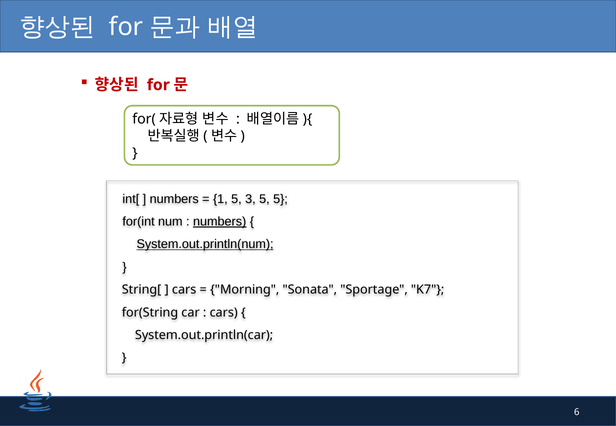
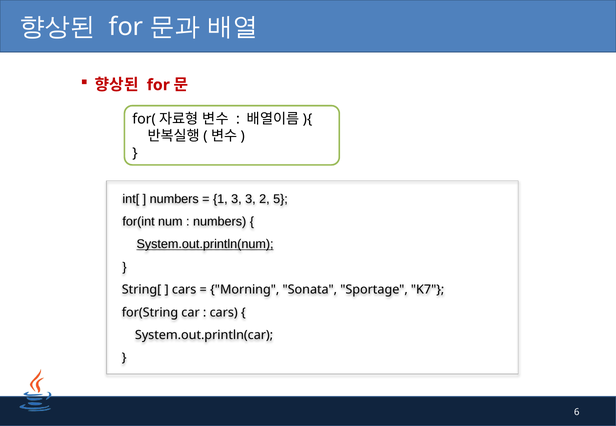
1 5: 5 -> 3 (236, 199)
3 5: 5 -> 2 (264, 199)
numbers underline: present -> none (220, 222)
